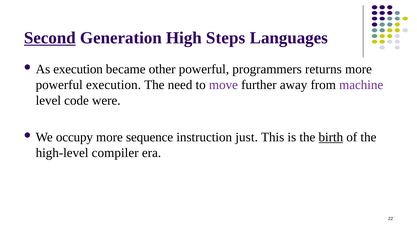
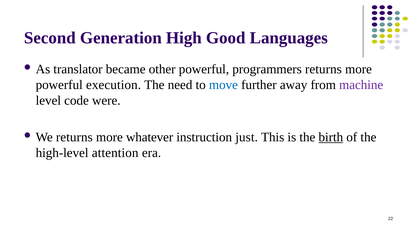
Second underline: present -> none (50, 38)
Steps: Steps -> Good (226, 38)
As execution: execution -> translator (78, 69)
move colour: purple -> blue (223, 85)
We occupy: occupy -> returns (74, 137)
sequence: sequence -> whatever (150, 137)
compiler: compiler -> attention (115, 153)
